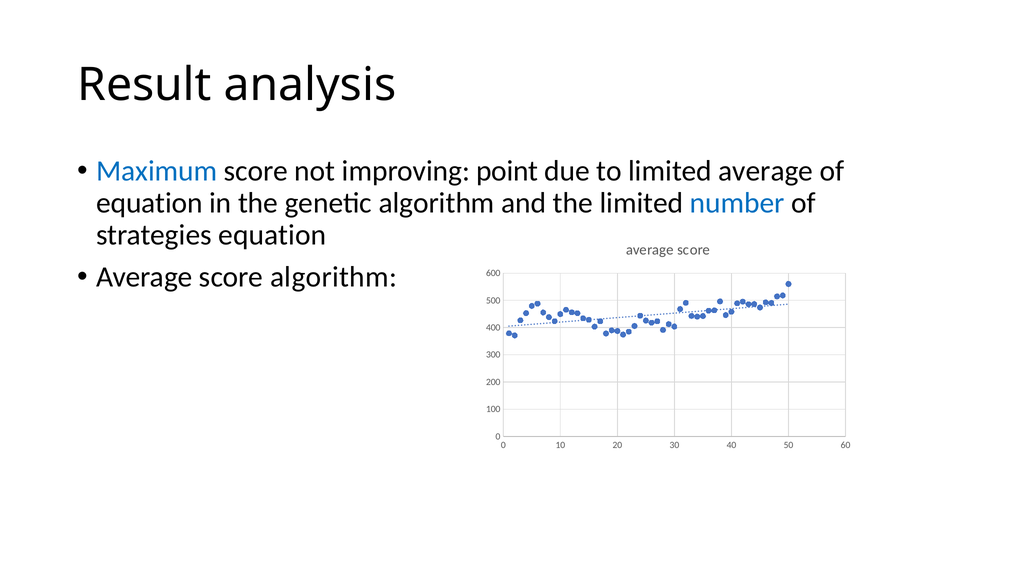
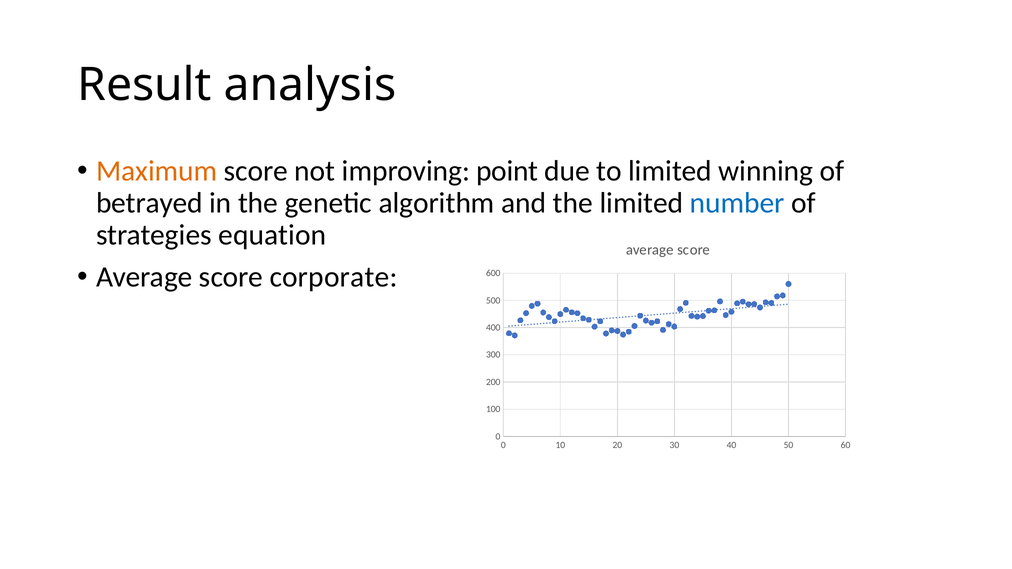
Maximum colour: blue -> orange (157, 171)
limited average: average -> winning (766, 171)
equation: equation -> betrayed (149, 203)
score algorithm: algorithm -> corporate (334, 277)
